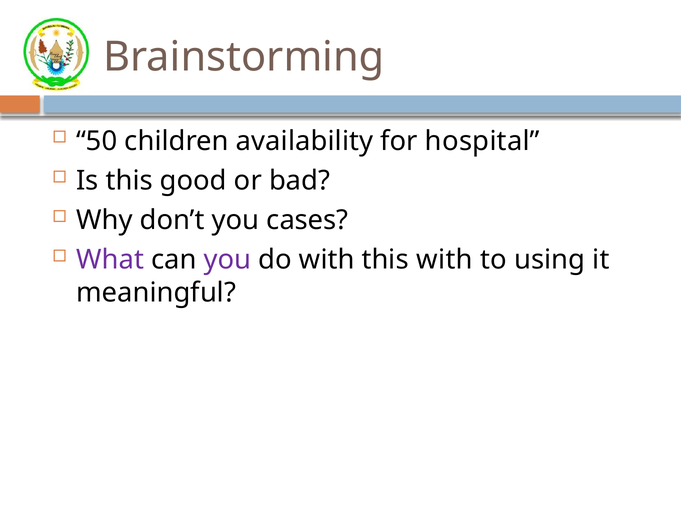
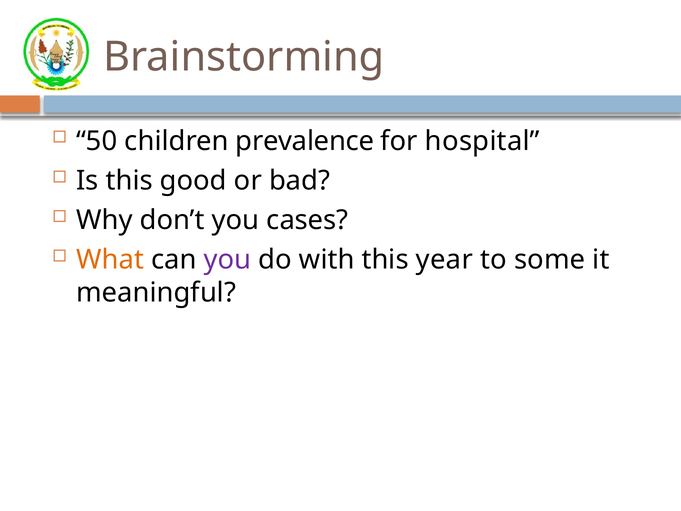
availability: availability -> prevalence (305, 141)
What colour: purple -> orange (110, 260)
this with: with -> year (444, 260)
using: using -> some (550, 260)
